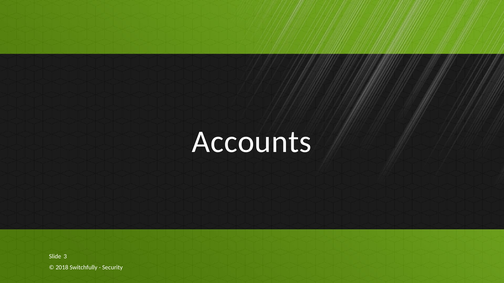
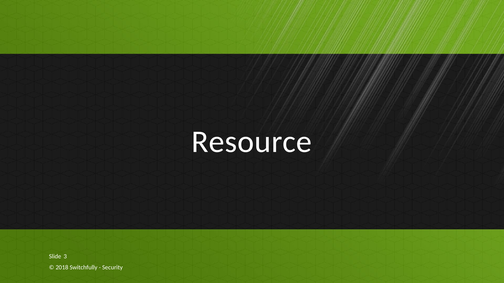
Accounts: Accounts -> Resource (252, 142)
